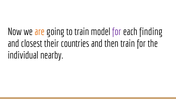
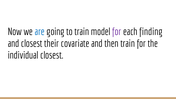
are colour: orange -> blue (40, 32)
countries: countries -> covariate (75, 43)
individual nearby: nearby -> closest (52, 55)
